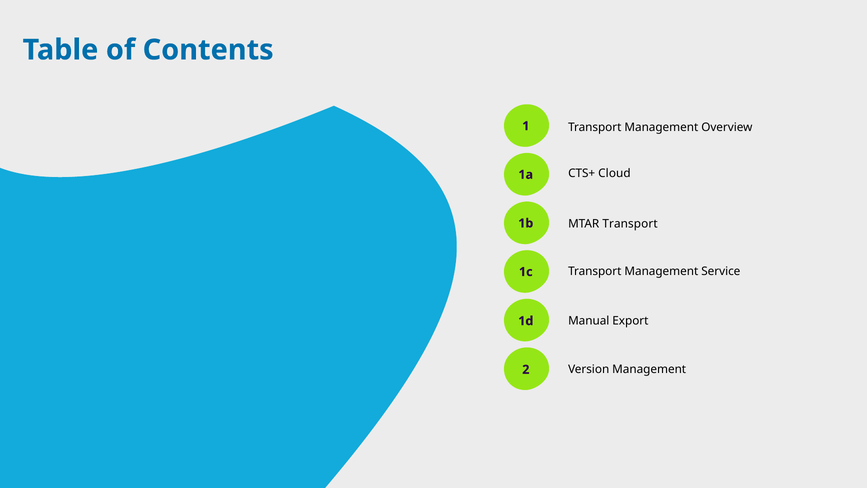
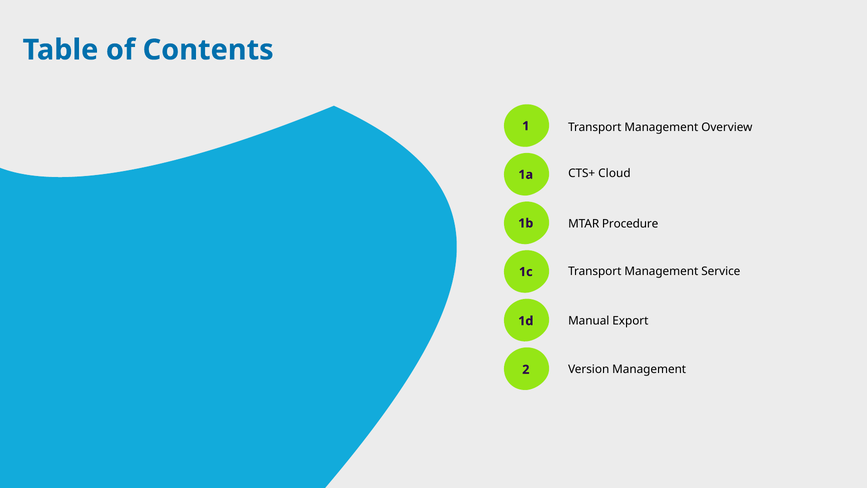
MTAR Transport: Transport -> Procedure (630, 224)
